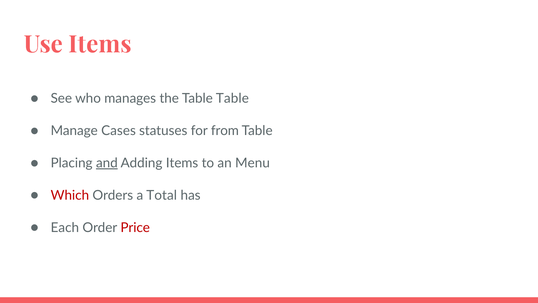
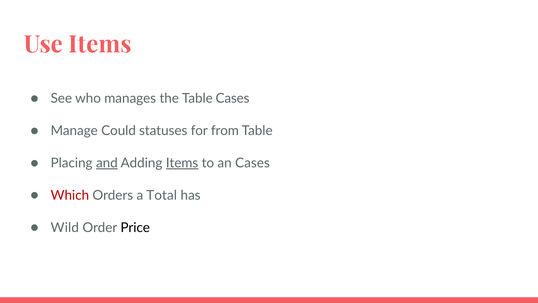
Table Table: Table -> Cases (233, 98)
Cases: Cases -> Could (119, 131)
Items underline: none -> present (182, 163)
an Menu: Menu -> Cases (252, 163)
Each: Each -> Wild (65, 227)
Price colour: red -> black (135, 227)
